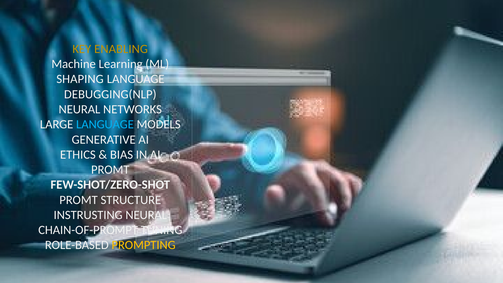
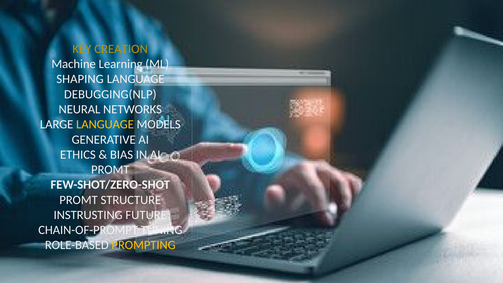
ENABLING: ENABLING -> CREATION (121, 49)
LANGUAGE colour: light blue -> yellow (105, 124)
INSTRUSTING NEURAL: NEURAL -> FUTURE (146, 215)
